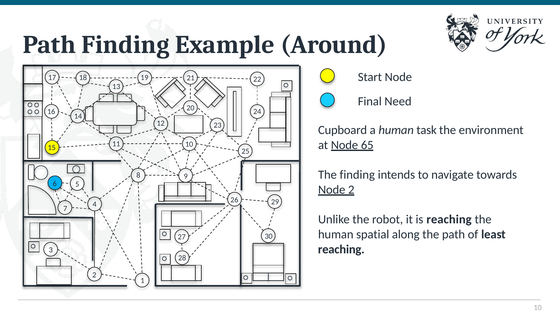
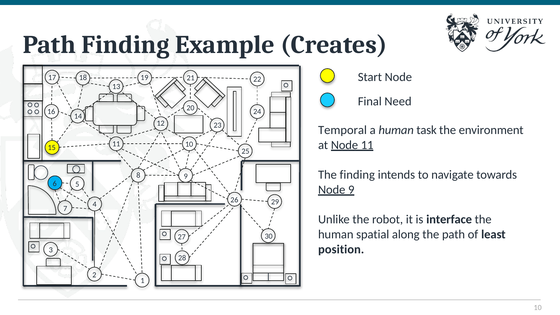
Around: Around -> Creates (334, 45)
Cupboard: Cupboard -> Temporal (343, 130)
Node 65: 65 -> 11 (367, 145)
Node 2: 2 -> 9 (351, 190)
is reaching: reaching -> interface (449, 220)
reaching: reaching -> position (341, 250)
